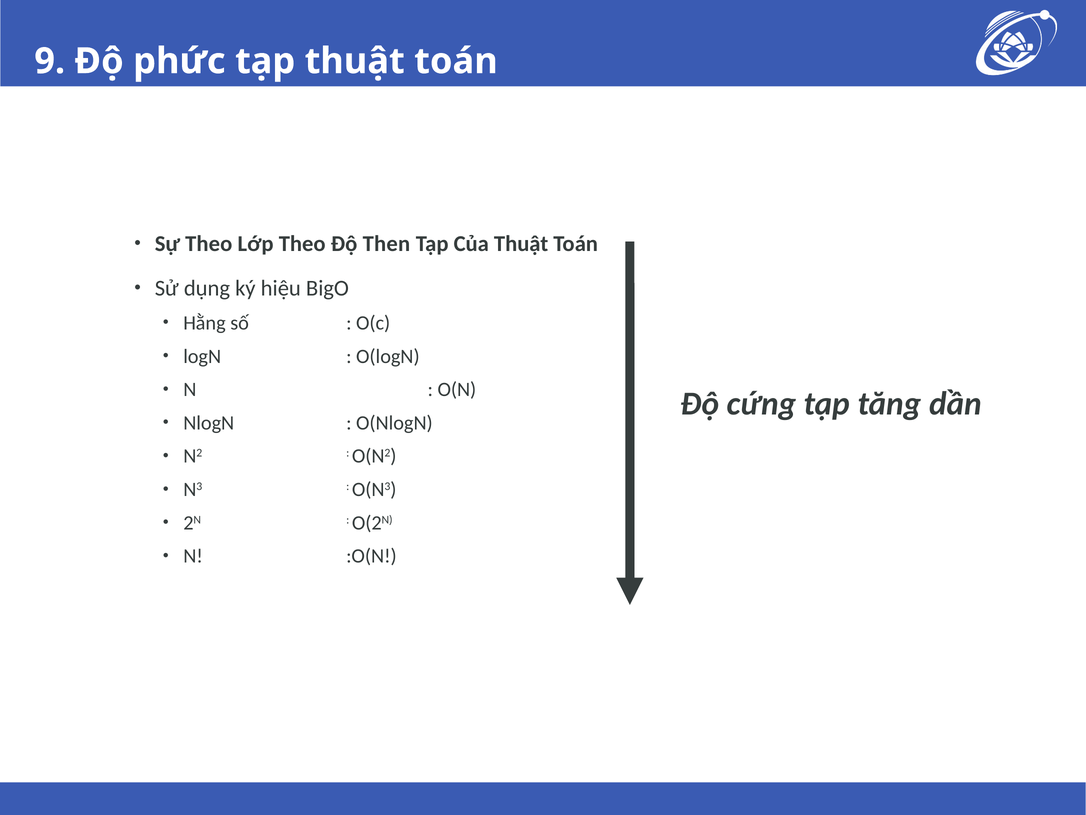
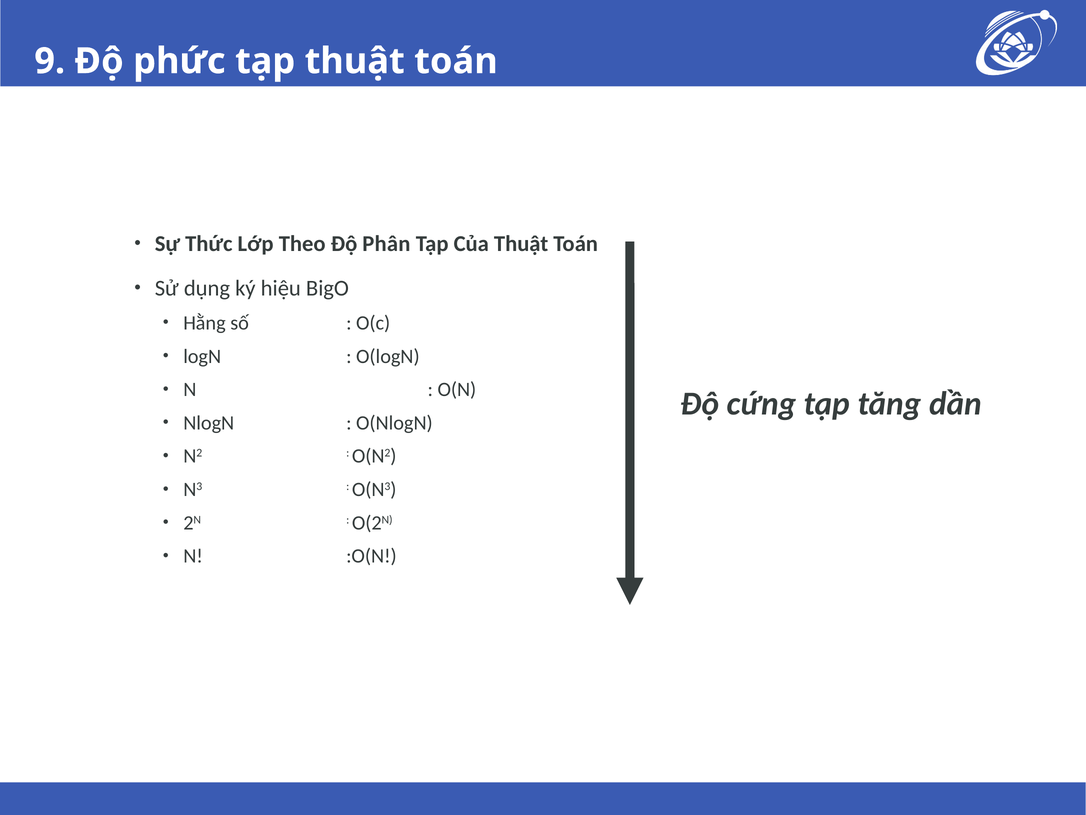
Sự Theo: Theo -> Thức (209, 243)
Then: Then -> Phân (386, 243)
